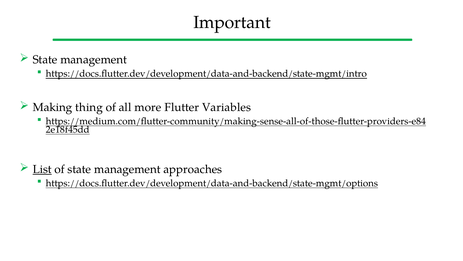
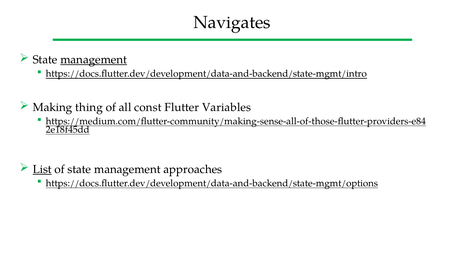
Important: Important -> Navigates (232, 22)
management underline: none -> present (94, 60)
more: more -> const (148, 107)
